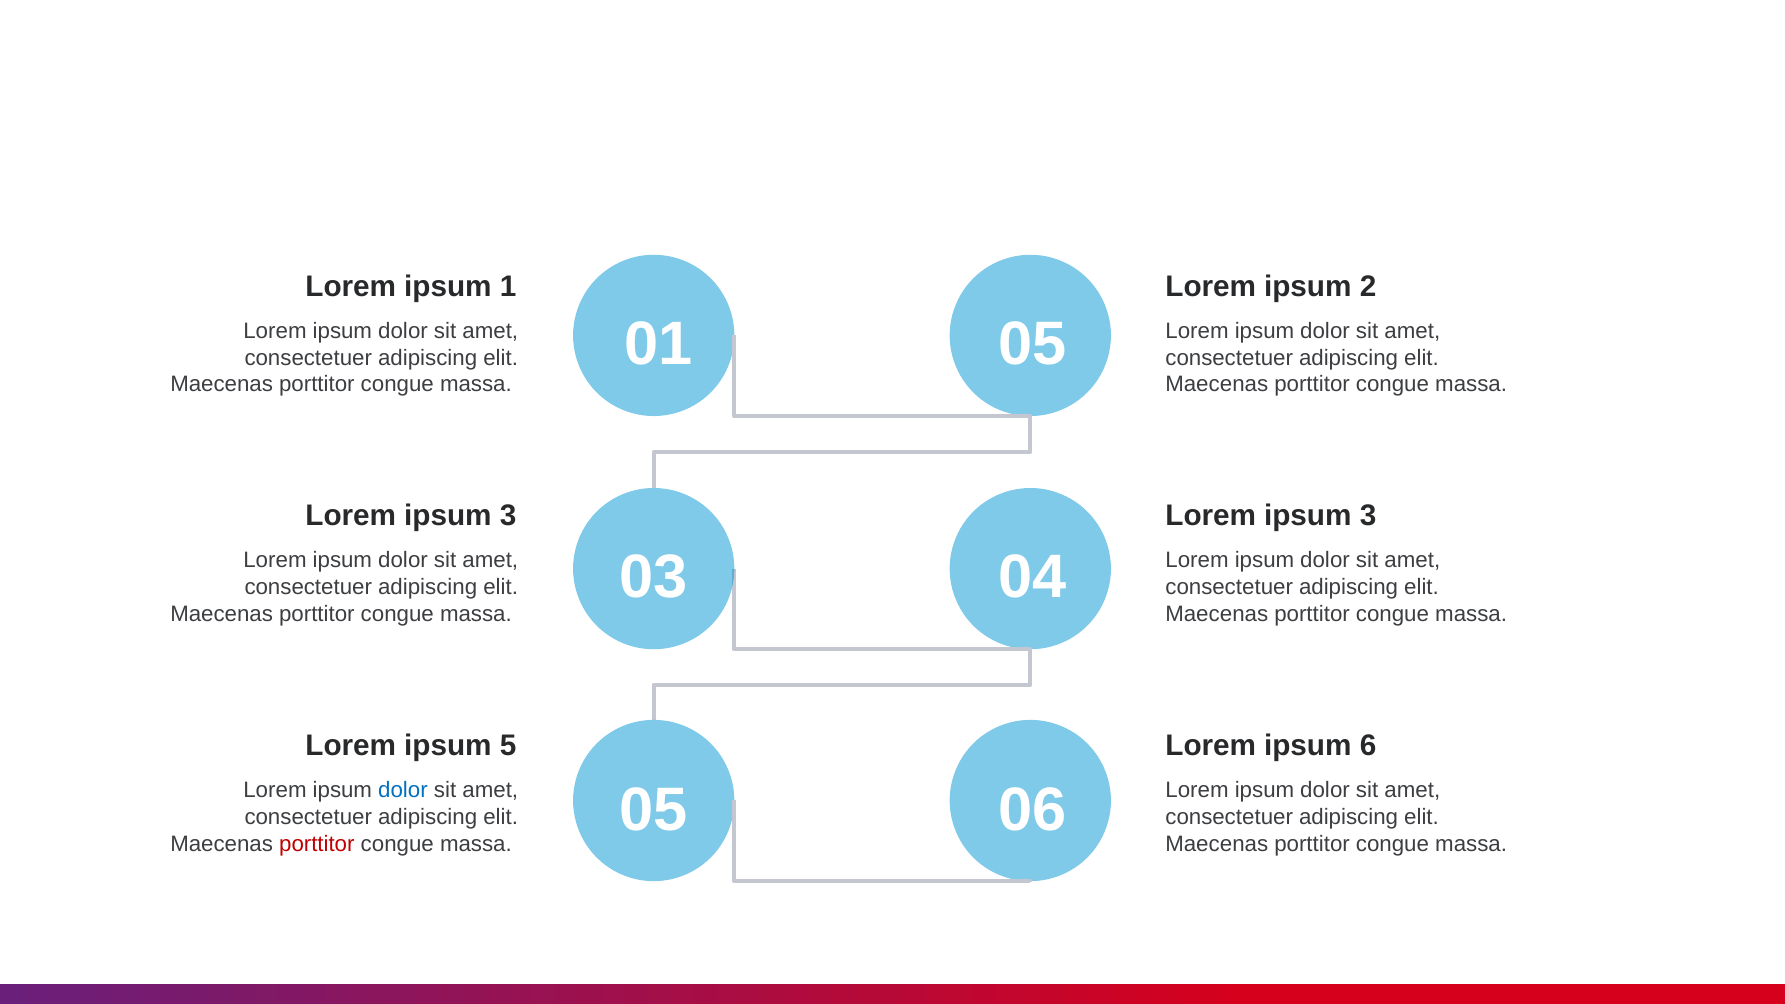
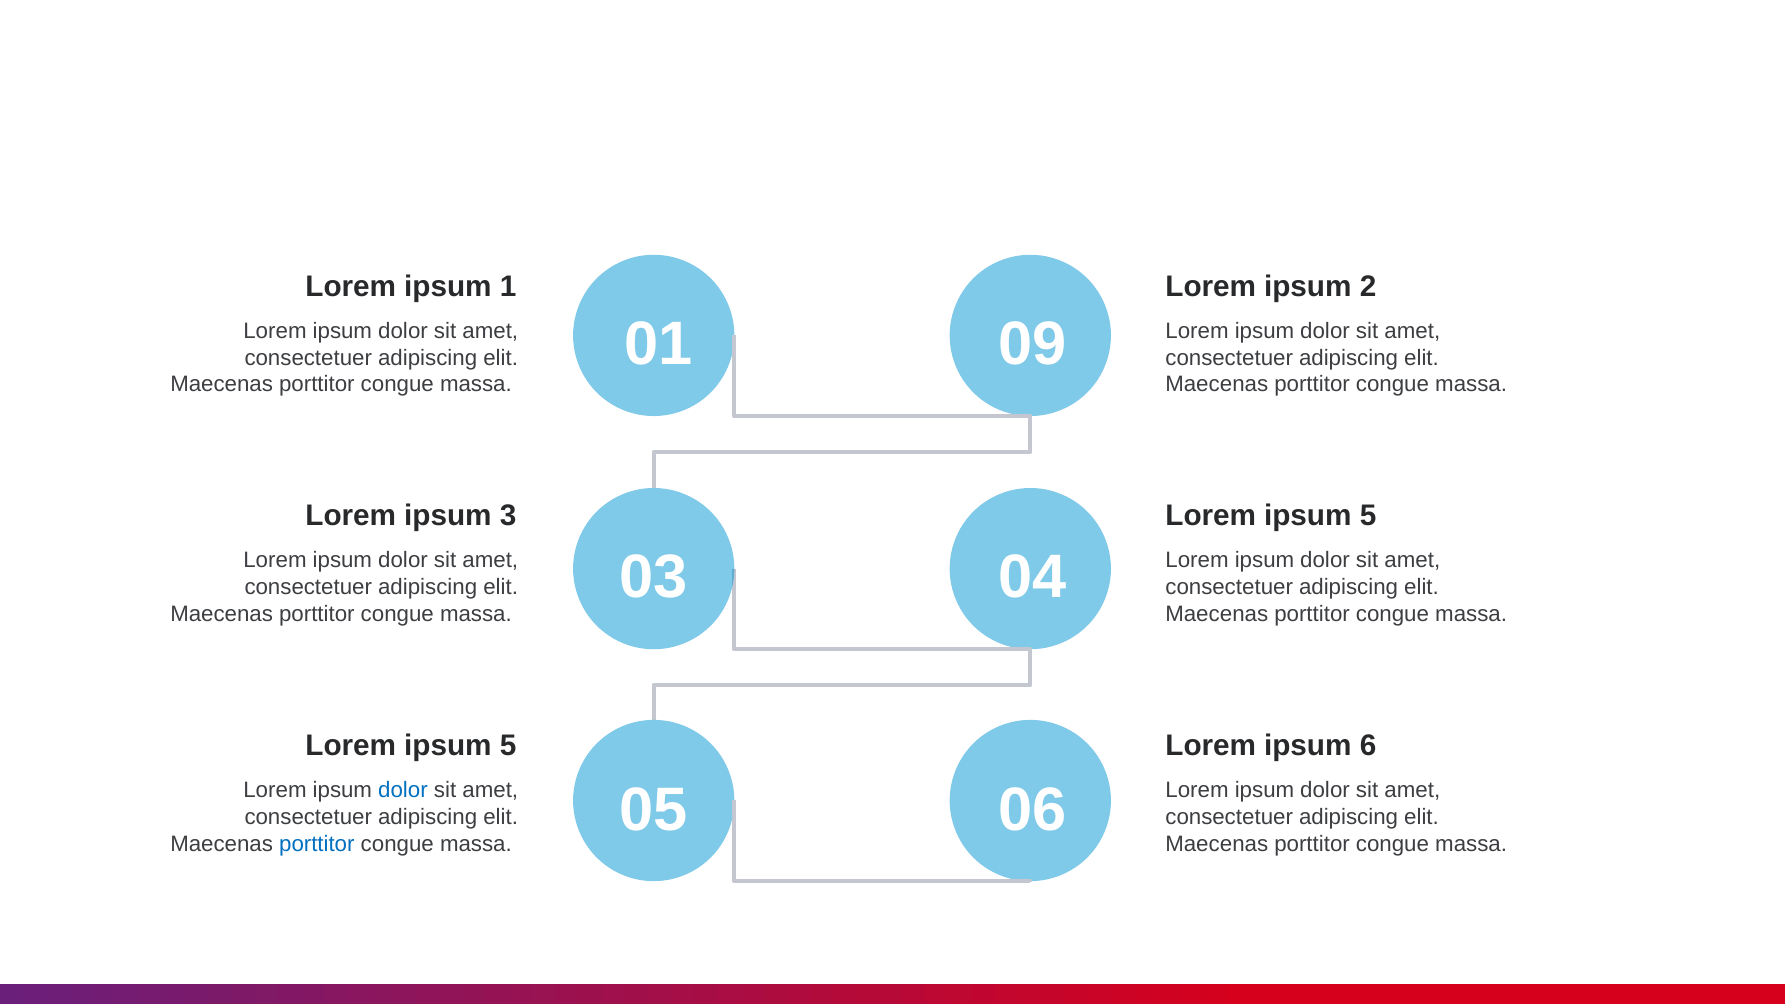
01 05: 05 -> 09 (1033, 345)
3: 3 -> 5 (1368, 516)
porttitor colour: red -> blue (317, 844)
